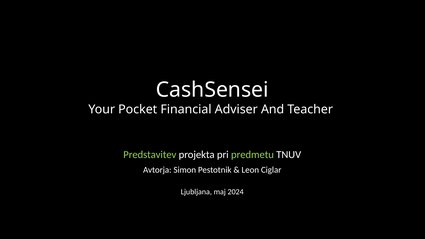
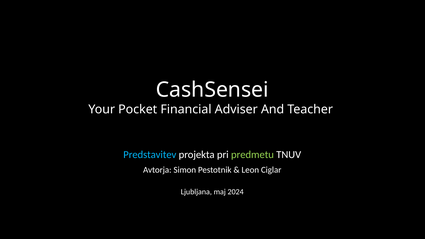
Predstavitev colour: light green -> light blue (150, 155)
